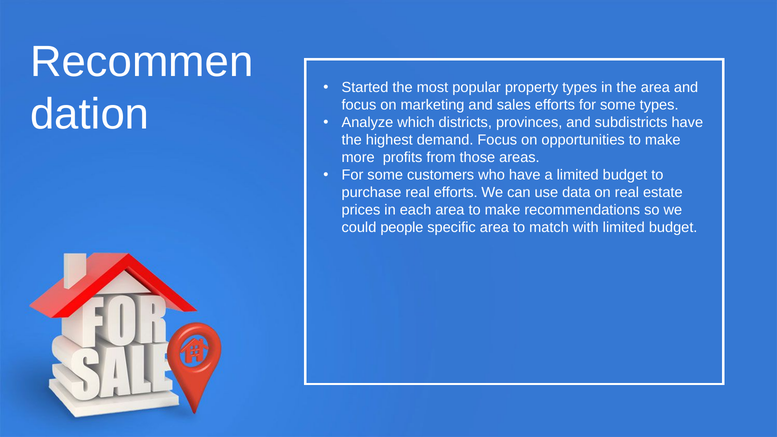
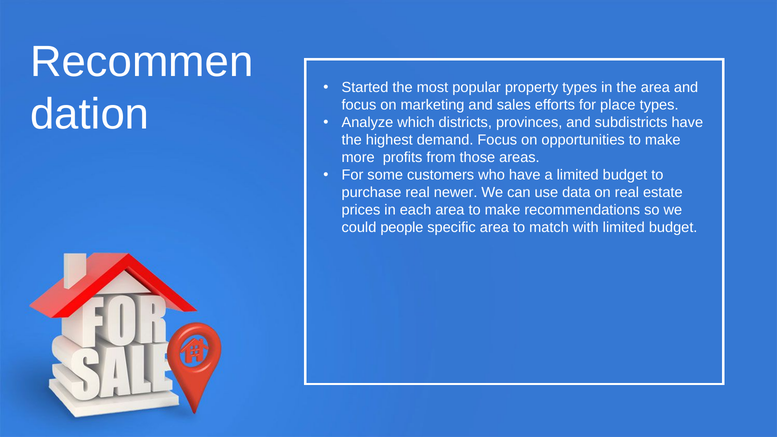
efforts for some: some -> place (618, 105)
real efforts: efforts -> newer (456, 192)
